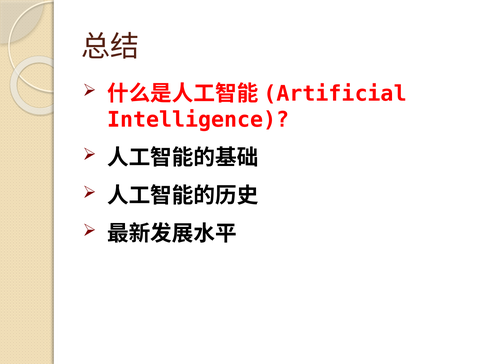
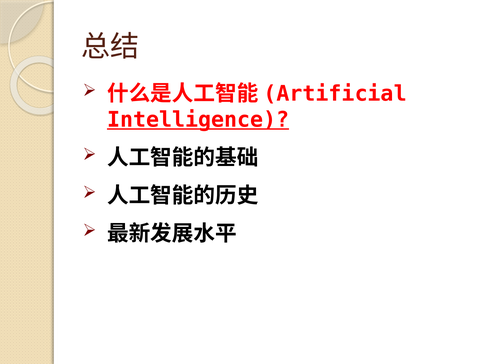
Intelligence underline: none -> present (198, 120)
